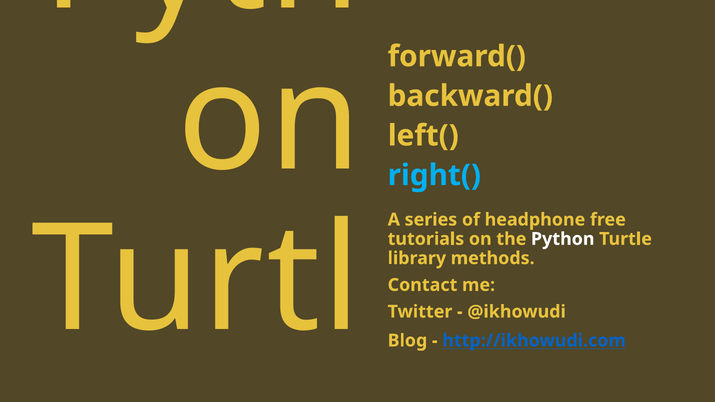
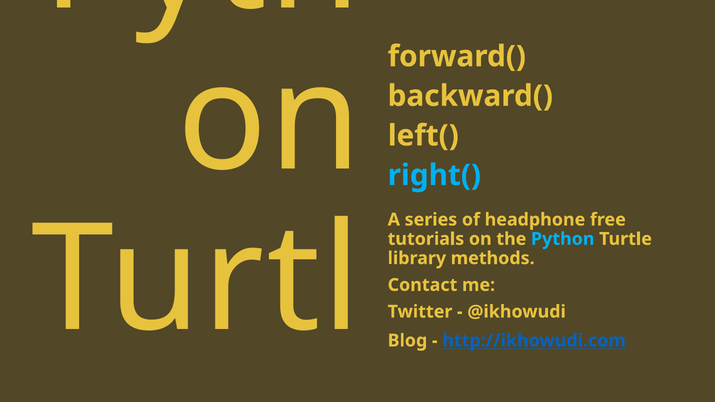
Python colour: white -> light blue (563, 239)
